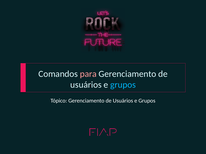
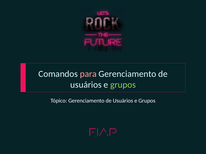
grupos colour: light blue -> light green (123, 85)
